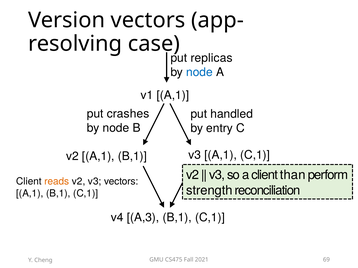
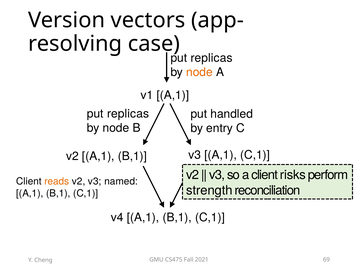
node colour: blue -> orange (199, 72)
crashes: crashes -> replicas (128, 114)
than: than -> risks (293, 175)
v3 vectors: vectors -> named (121, 182)
v4 A,3: A,3 -> A,1 (143, 218)
